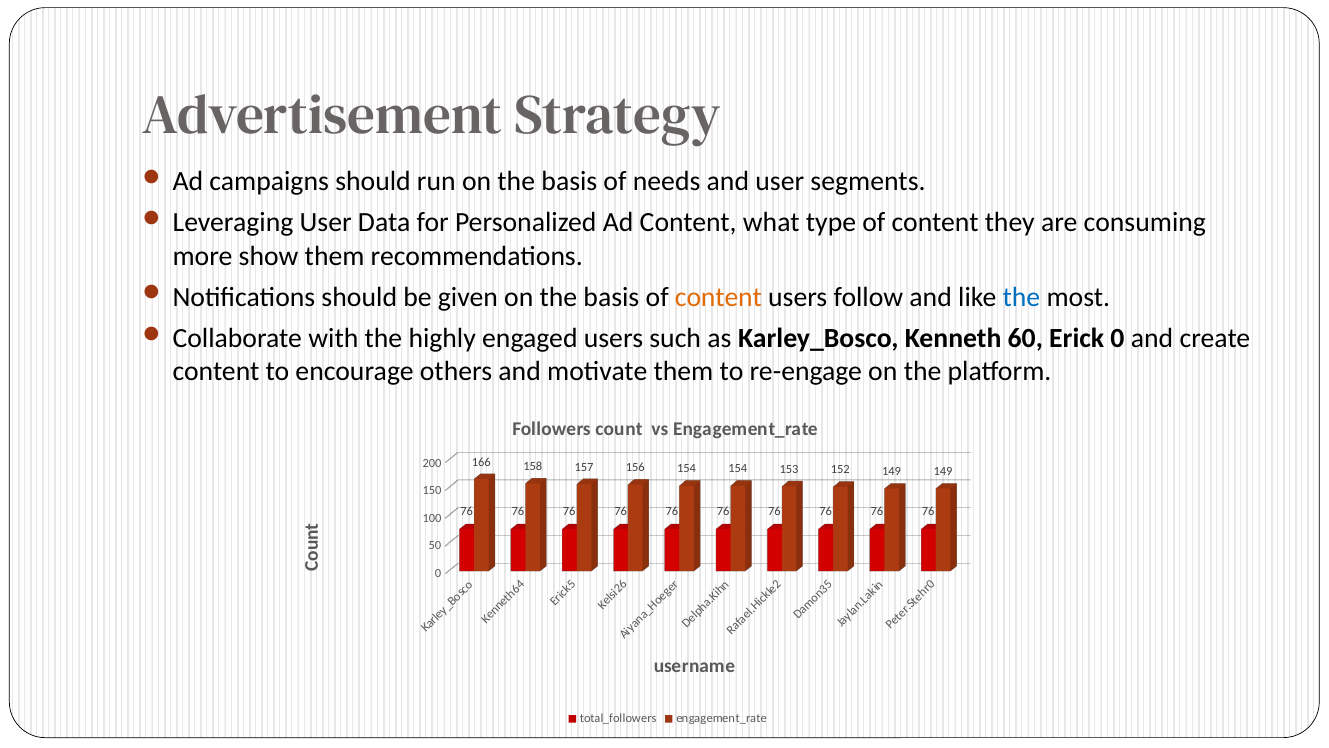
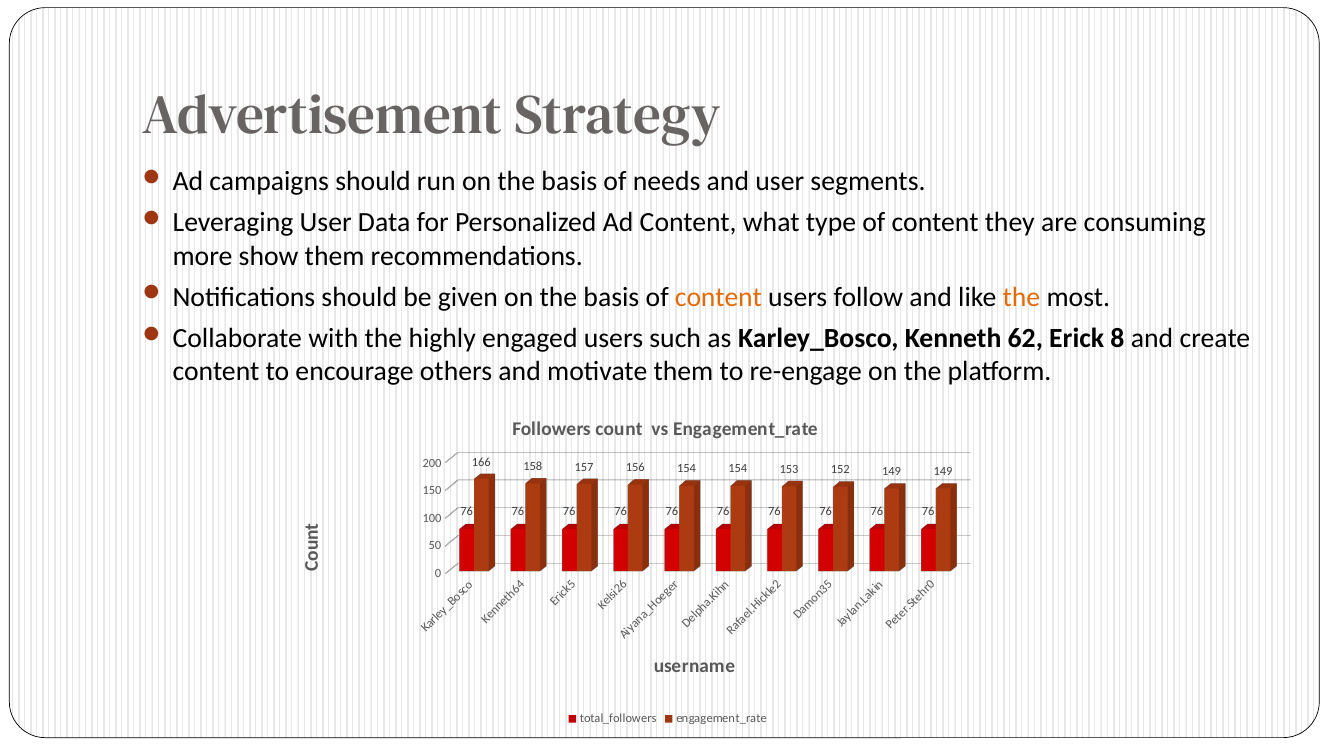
the colour: blue -> orange (1021, 297)
60: 60 -> 62 (1025, 338)
Erick 0: 0 -> 8 (1117, 338)
